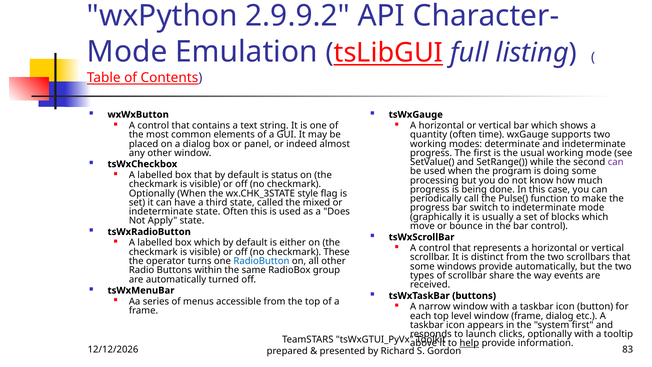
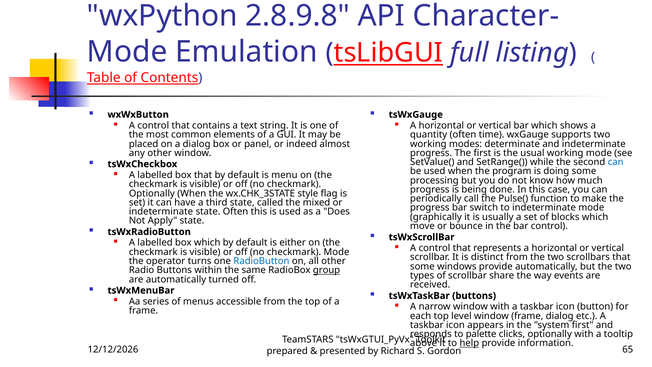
2.9.9.2: 2.9.9.2 -> 2.8.9.8 (298, 16)
can colour: purple -> blue (616, 162)
status: status -> menu (284, 175)
checkmark These: These -> Mode (337, 252)
group underline: none -> present (327, 270)
launch: launch -> palette (481, 334)
83: 83 -> 65 (628, 349)
